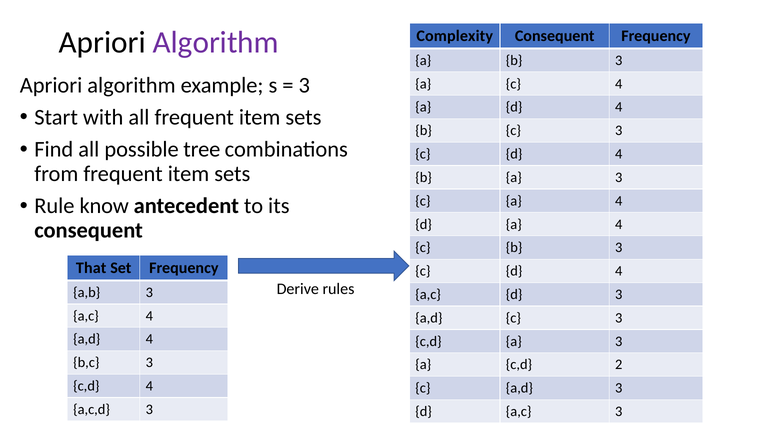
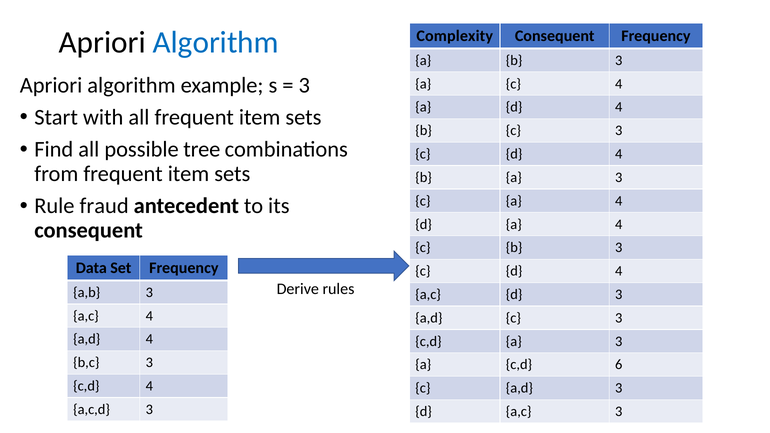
Algorithm colour: purple -> blue (216, 43)
know: know -> fraud (104, 206)
That: That -> Data (91, 268)
2: 2 -> 6 (619, 365)
